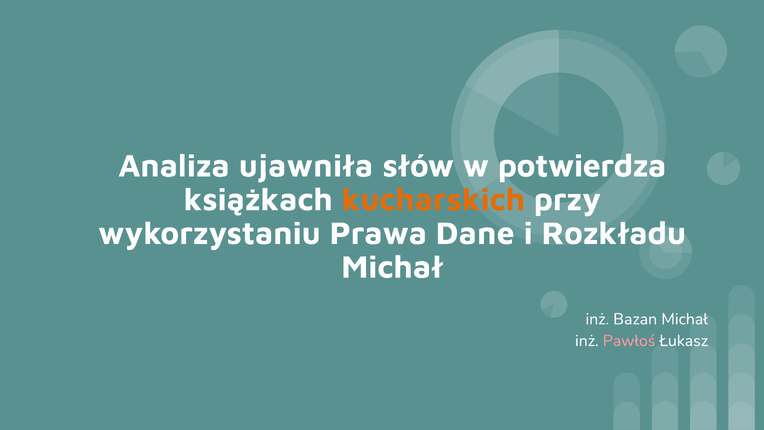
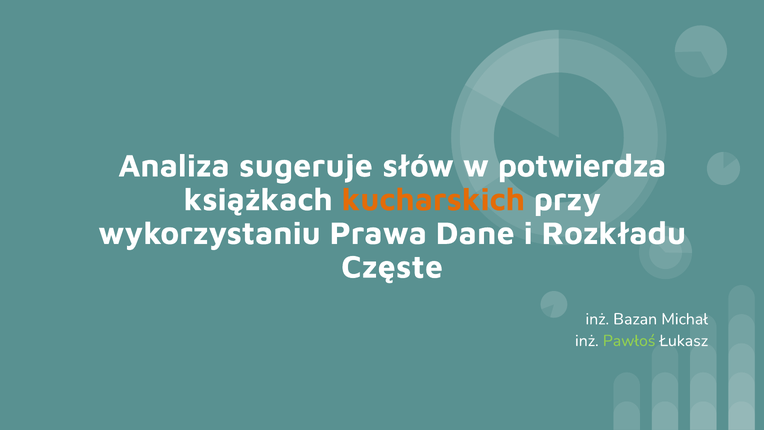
ujawniła: ujawniła -> sugeruje (306, 166)
Michał: Michał -> Częste (392, 267)
Pawłoś colour: pink -> light green (629, 341)
